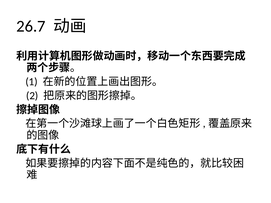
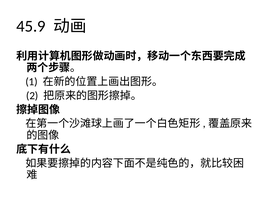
26.7: 26.7 -> 45.9 (31, 26)
